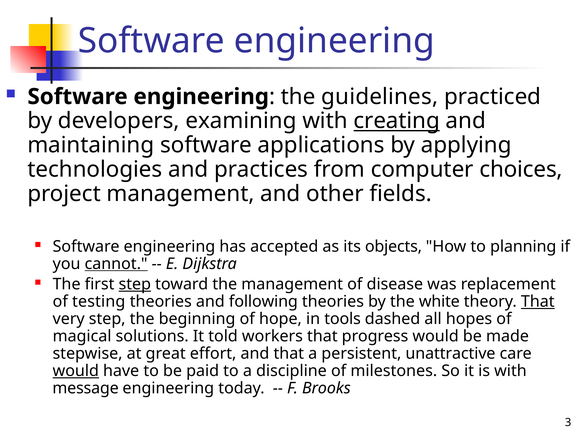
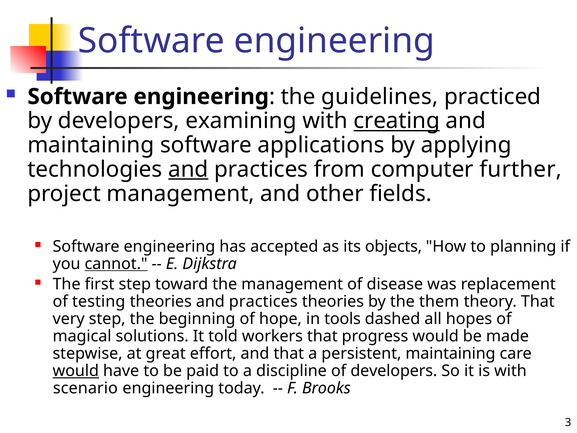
and underline: none -> present (188, 169)
choices: choices -> further (521, 169)
step underline: present -> none (135, 284)
theories and following: following -> practices (263, 301)
white: white -> them (439, 301)
That underline: present -> none (538, 301)
persistent unattractive: unattractive -> maintaining (450, 353)
of milestones: milestones -> developers (394, 371)
message: message -> scenario (85, 388)
